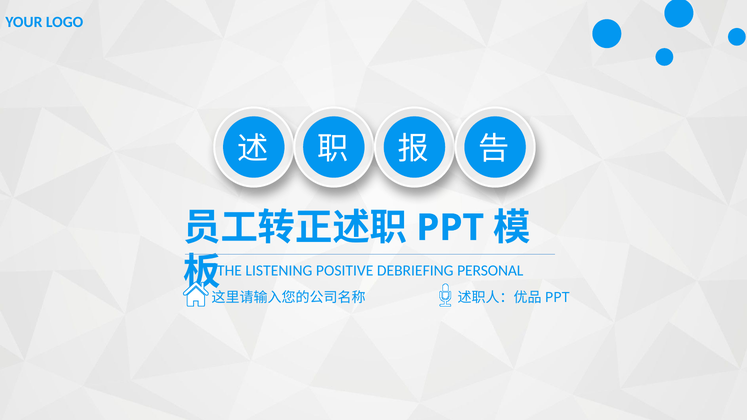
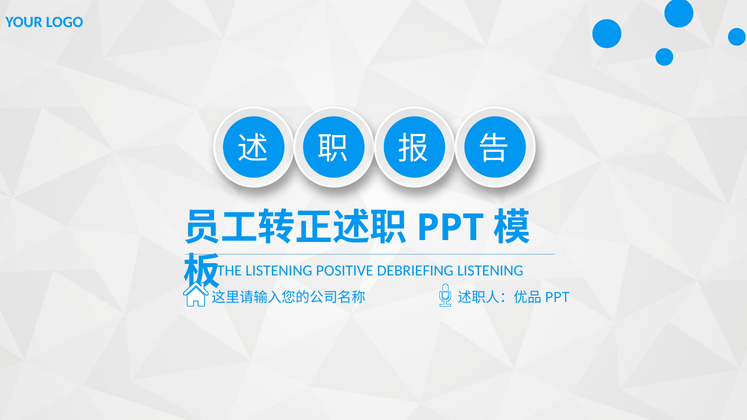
DEBRIEFING PERSONAL: PERSONAL -> LISTENING (490, 271)
